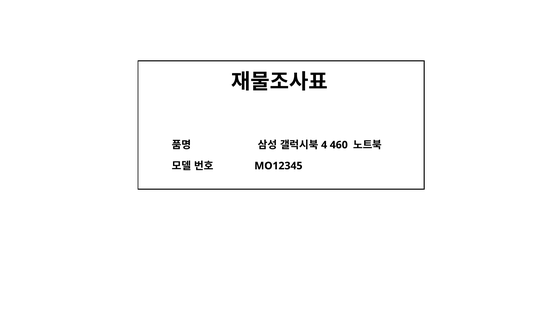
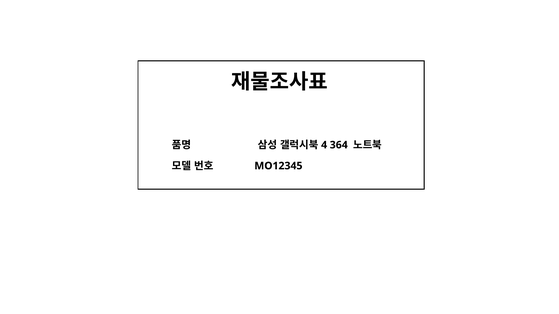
460: 460 -> 364 (339, 145)
